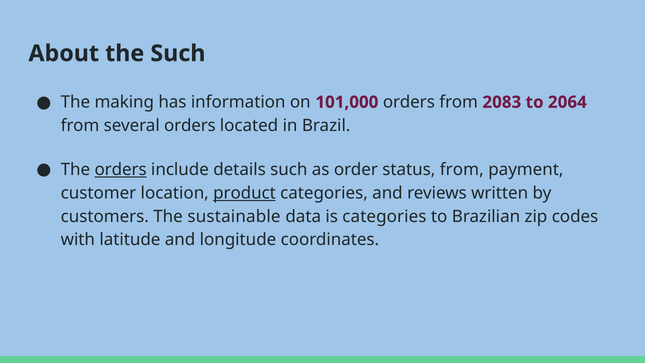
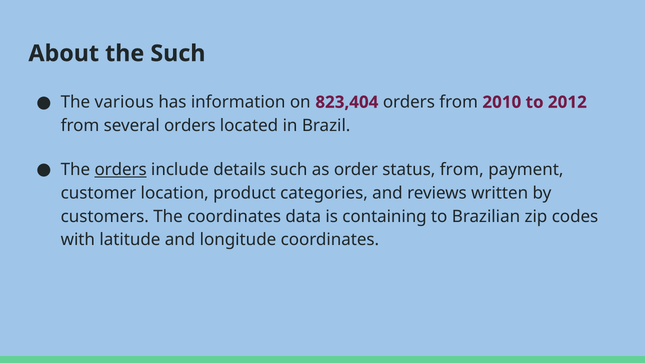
making: making -> various (124, 102)
101,000: 101,000 -> 823,404 (347, 102)
2083: 2083 -> 2010 (502, 102)
2064: 2064 -> 2012 (567, 102)
product underline: present -> none (244, 193)
The sustainable: sustainable -> coordinates (234, 216)
is categories: categories -> containing (385, 216)
